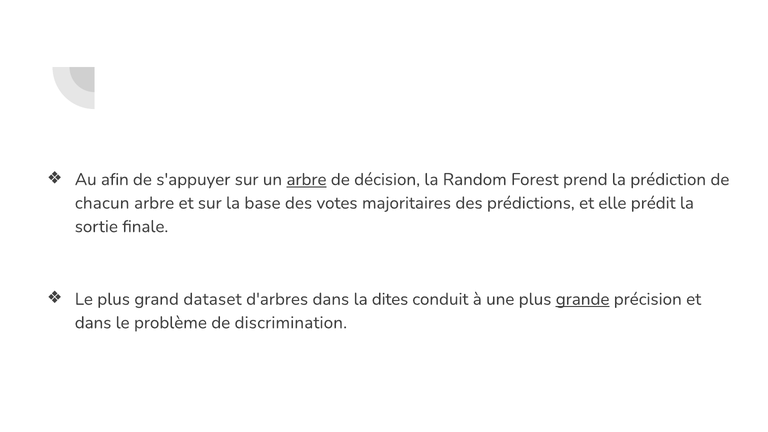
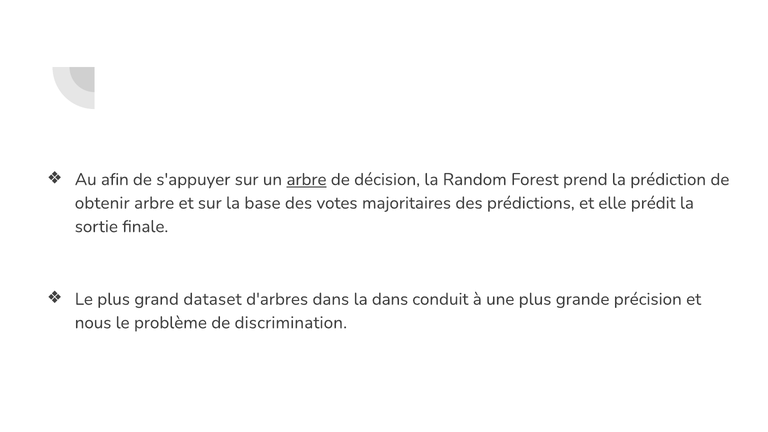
chacun: chacun -> obtenir (102, 203)
la dites: dites -> dans (390, 299)
grande underline: present -> none (583, 299)
dans: dans -> nous (93, 323)
